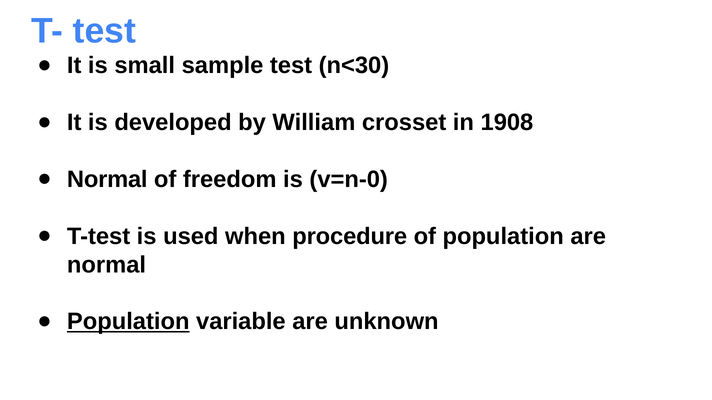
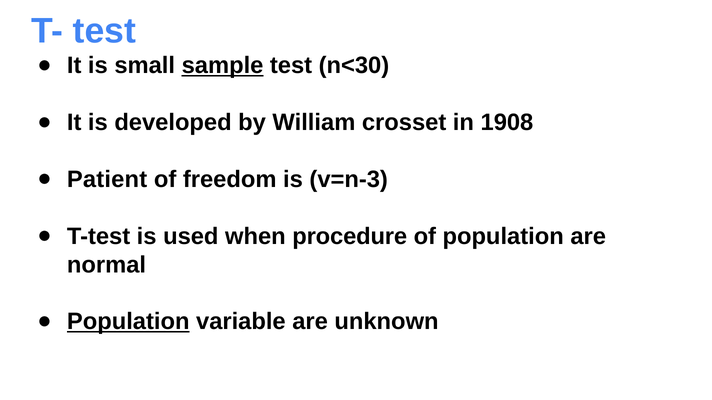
sample underline: none -> present (223, 66)
Normal: Normal -> Patient (107, 180)
v=n-0: v=n-0 -> v=n-3 (349, 180)
